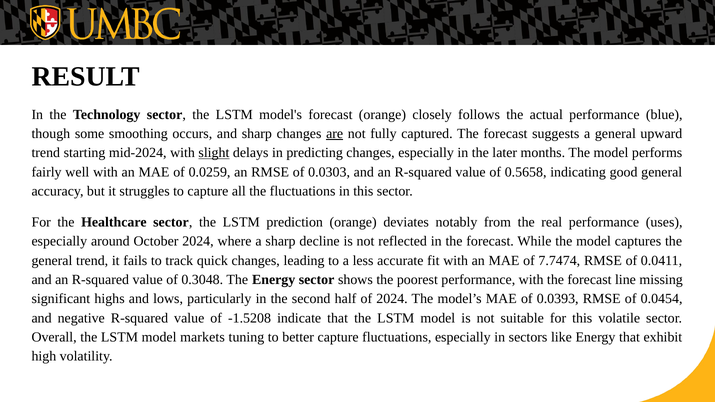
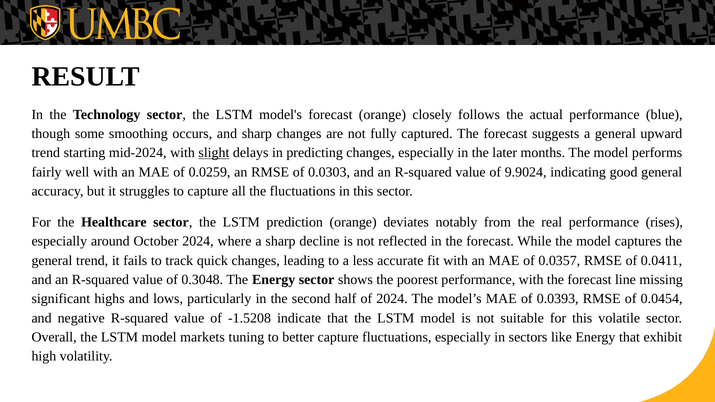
are underline: present -> none (335, 134)
0.5658: 0.5658 -> 9.9024 (526, 172)
uses: uses -> rises (664, 222)
7.7474: 7.7474 -> 0.0357 (559, 261)
